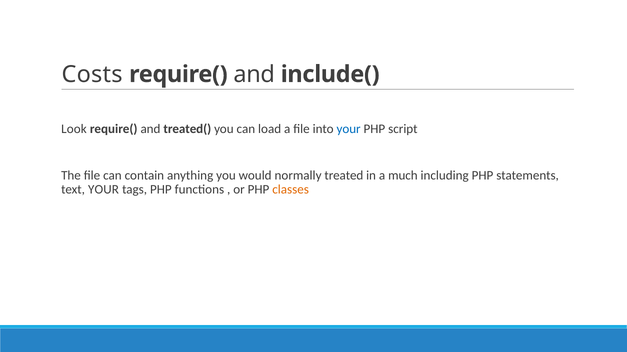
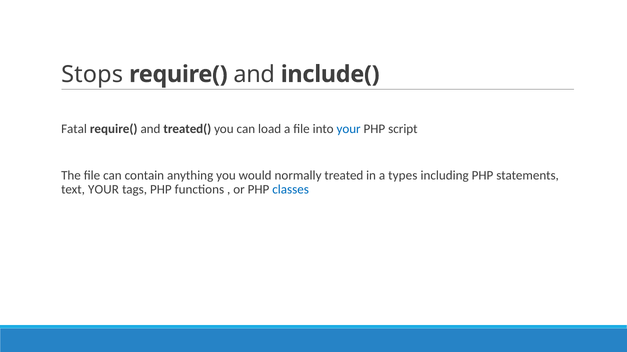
Costs: Costs -> Stops (92, 74)
Look: Look -> Fatal (74, 129)
much: much -> types (403, 176)
classes colour: orange -> blue (291, 190)
